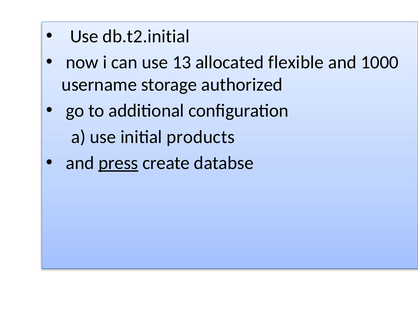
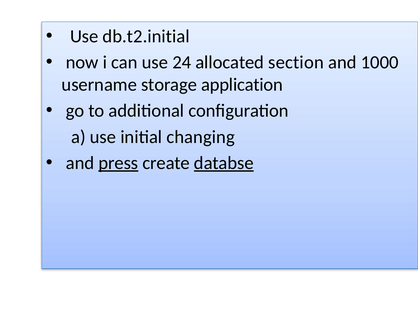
13: 13 -> 24 (182, 62)
flexible: flexible -> section (296, 62)
authorized: authorized -> application (242, 85)
products: products -> changing (201, 137)
databse underline: none -> present (224, 163)
